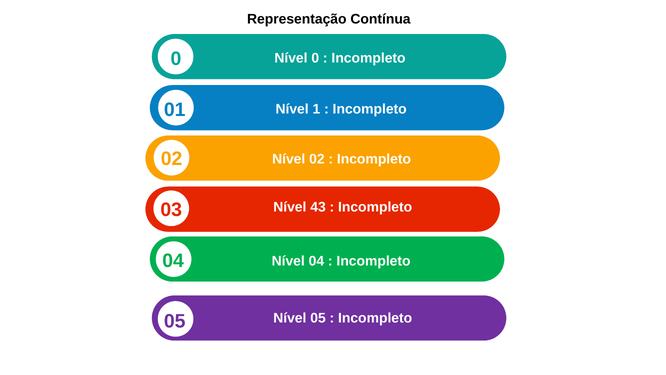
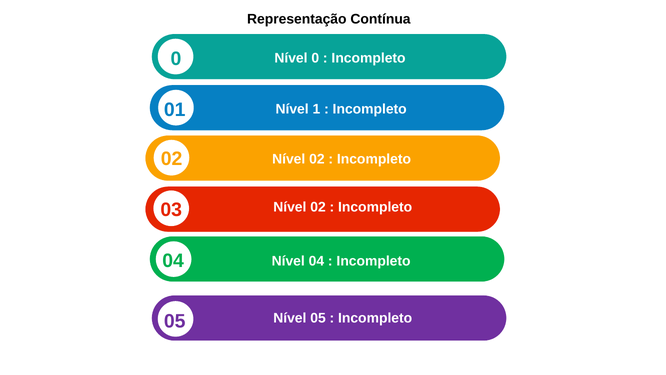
43: 43 -> 02 (318, 207)
